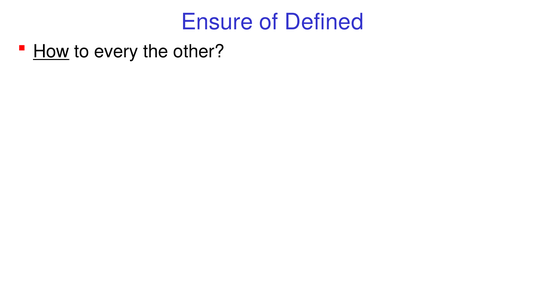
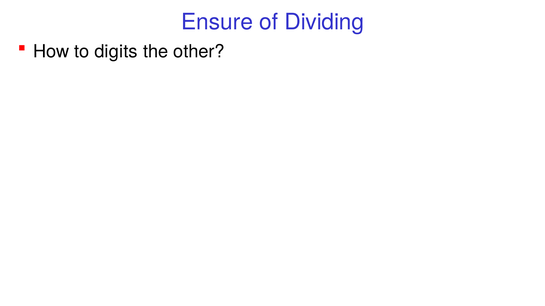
Defined: Defined -> Dividing (324, 22)
How underline: present -> none (51, 52)
every: every -> digits (116, 52)
